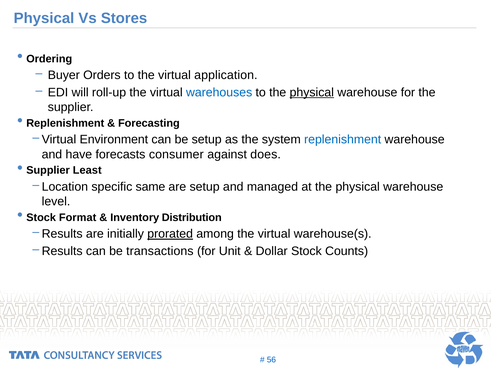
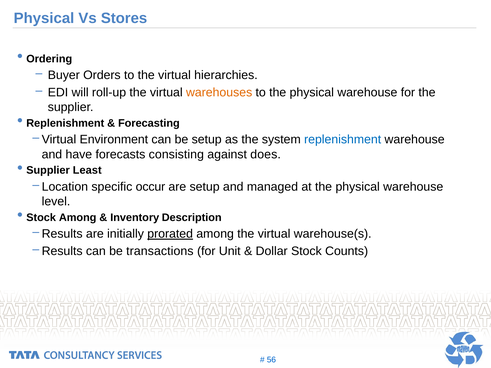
application: application -> hierarchies (226, 75)
warehouses colour: blue -> orange (219, 93)
physical underline: present -> none (312, 93)
consumer: consumer -> consisting (176, 154)
same: same -> occur (150, 187)
Stock Format: Format -> Among (78, 218)
Distribution: Distribution -> Description (192, 218)
